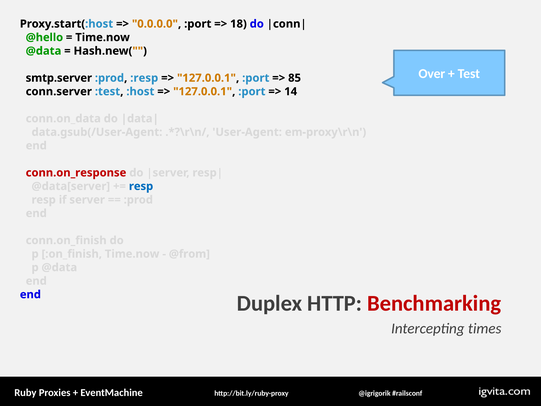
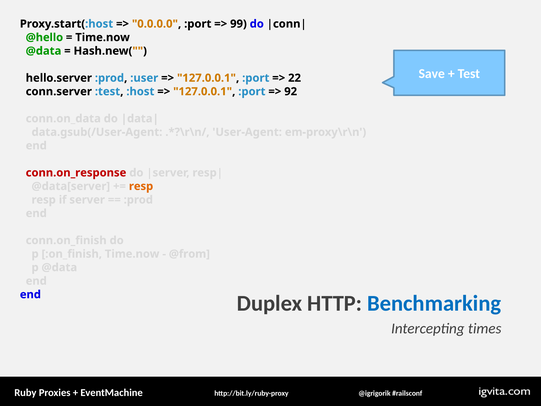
18: 18 -> 99 (238, 24)
Over: Over -> Save (432, 74)
smtp.server: smtp.server -> hello.server (59, 78)
:resp: :resp -> :user (144, 78)
85: 85 -> 22 (295, 78)
14: 14 -> 92 (291, 91)
resp colour: blue -> orange (141, 186)
Benchmarking colour: red -> blue (434, 303)
